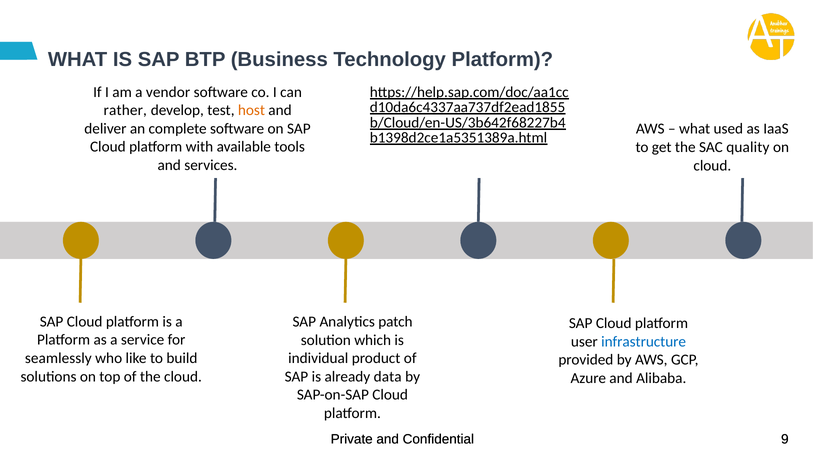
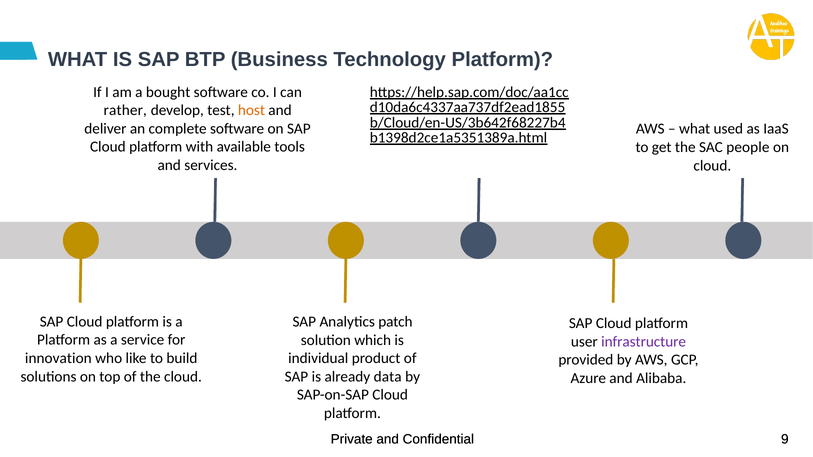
vendor: vendor -> bought (168, 92)
quality: quality -> people (748, 147)
infrastructure colour: blue -> purple (644, 342)
seamlessly: seamlessly -> innovation (58, 358)
